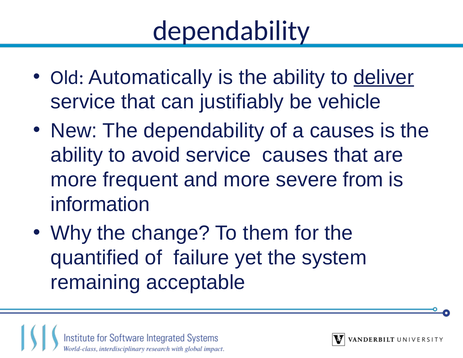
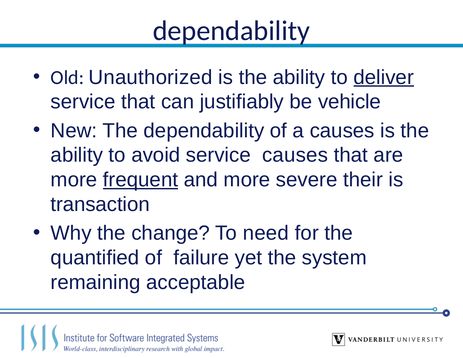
Automatically: Automatically -> Unauthorized (150, 77)
frequent underline: none -> present (141, 180)
from: from -> their (363, 180)
information: information -> transaction (100, 204)
them: them -> need (266, 233)
